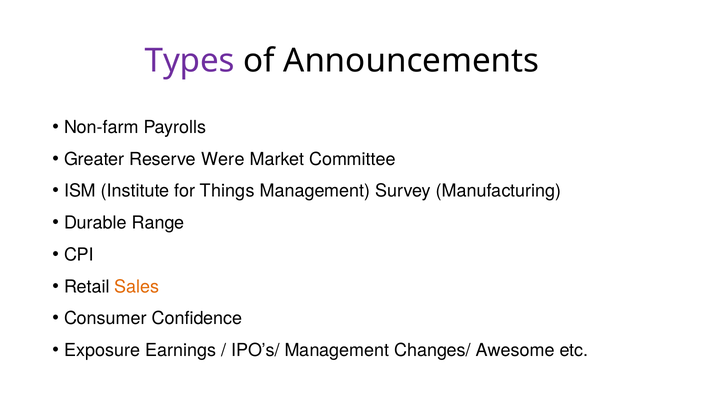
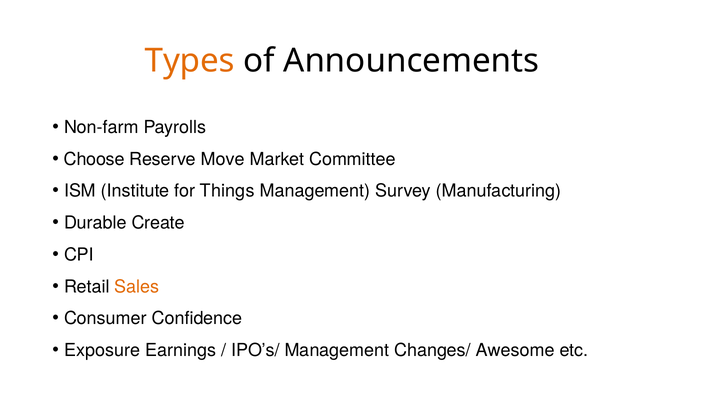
Types colour: purple -> orange (190, 61)
Greater: Greater -> Choose (94, 159)
Were: Were -> Move (223, 159)
Range: Range -> Create (158, 223)
